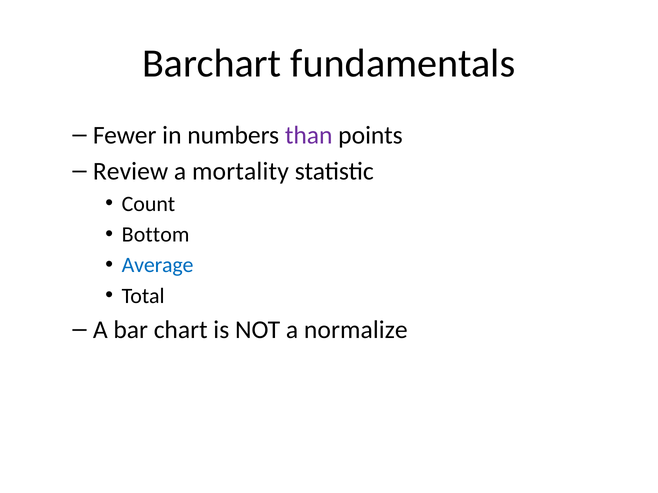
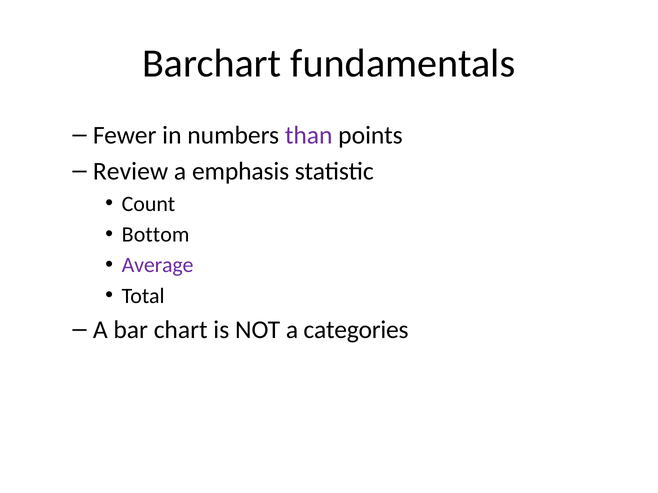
mortality: mortality -> emphasis (241, 171)
Average colour: blue -> purple (158, 265)
normalize: normalize -> categories (356, 330)
